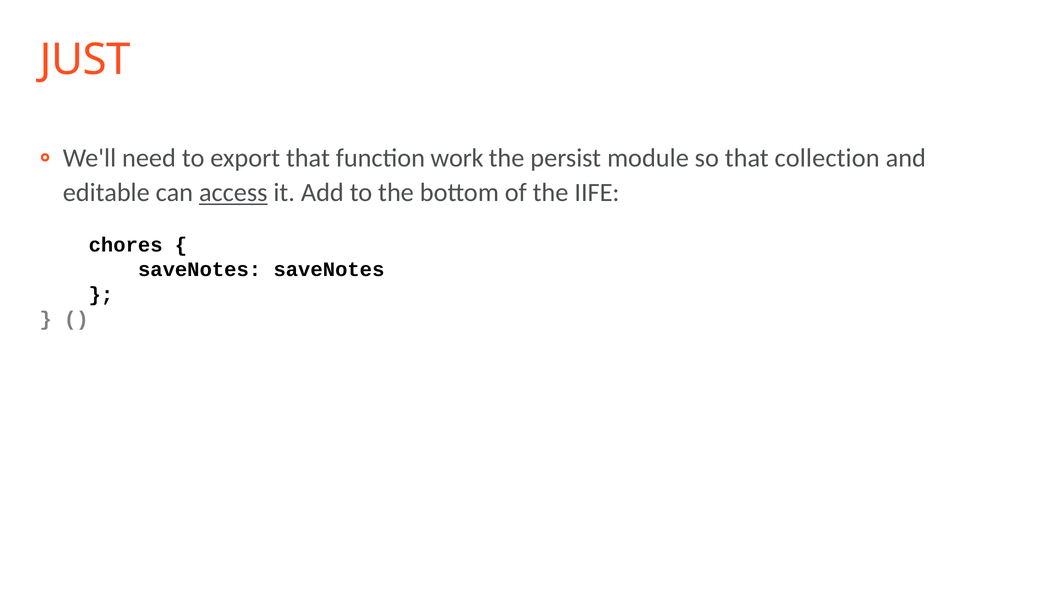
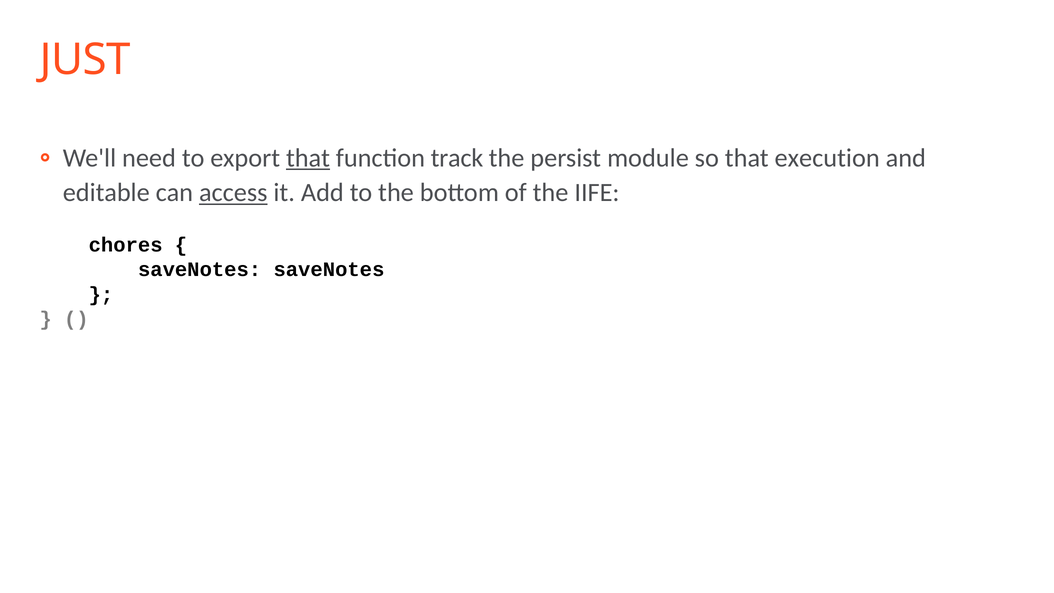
that underline: none -> present (308, 158)
work: work -> track (457, 158)
collection: collection -> execution (827, 158)
